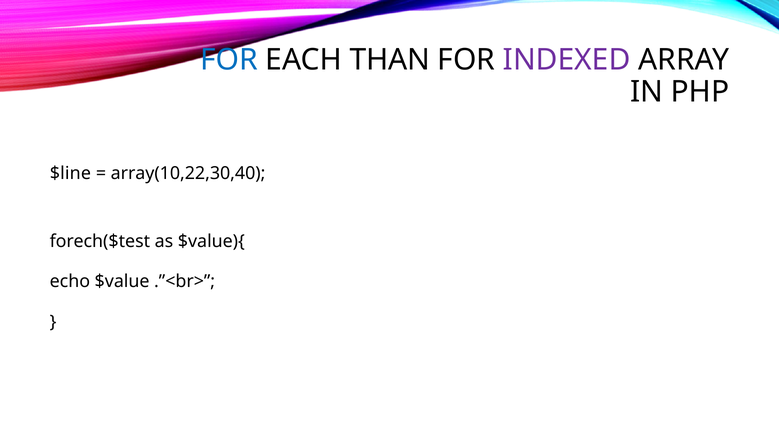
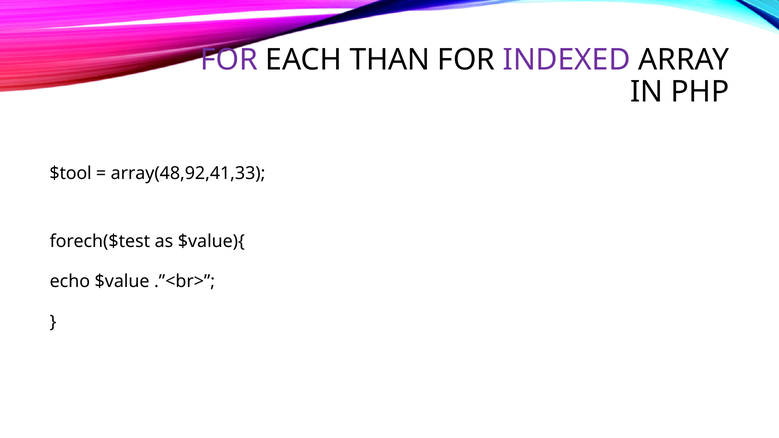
FOR colour: blue -> purple (229, 60)
$line: $line -> $tool (71, 174)
array(10,22,30,40: array(10,22,30,40 -> array(48,92,41,33 (188, 174)
